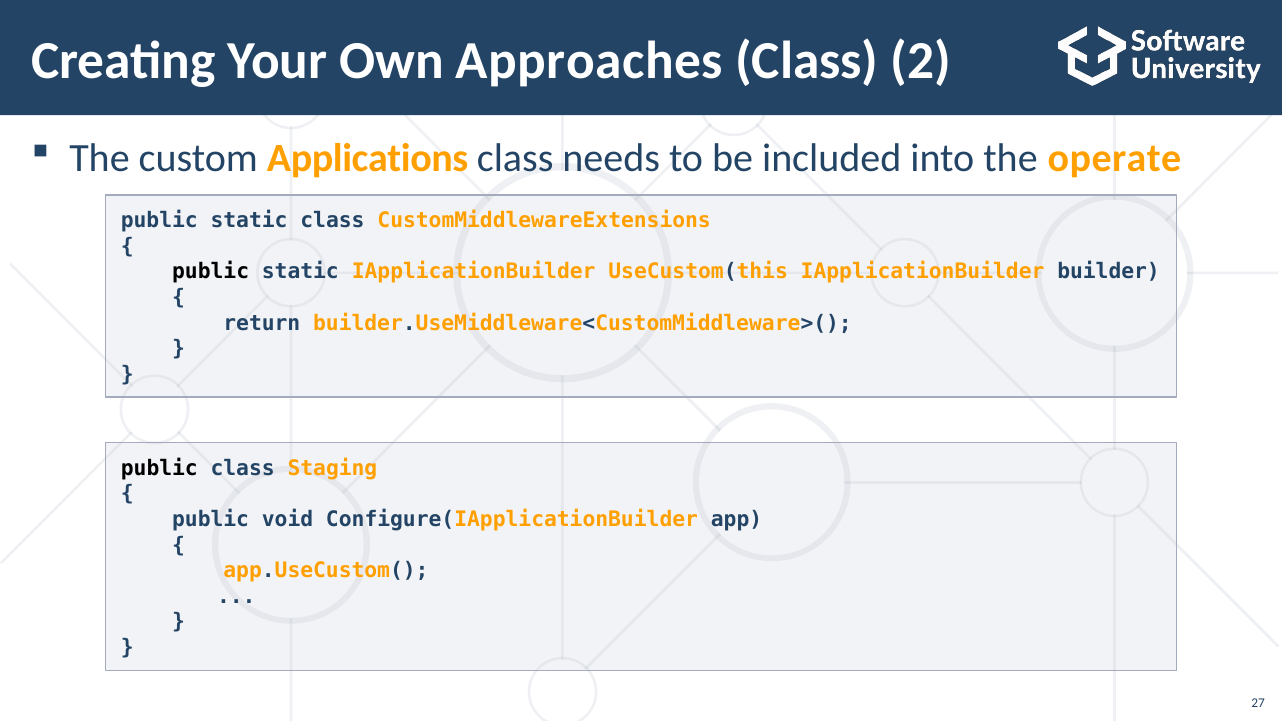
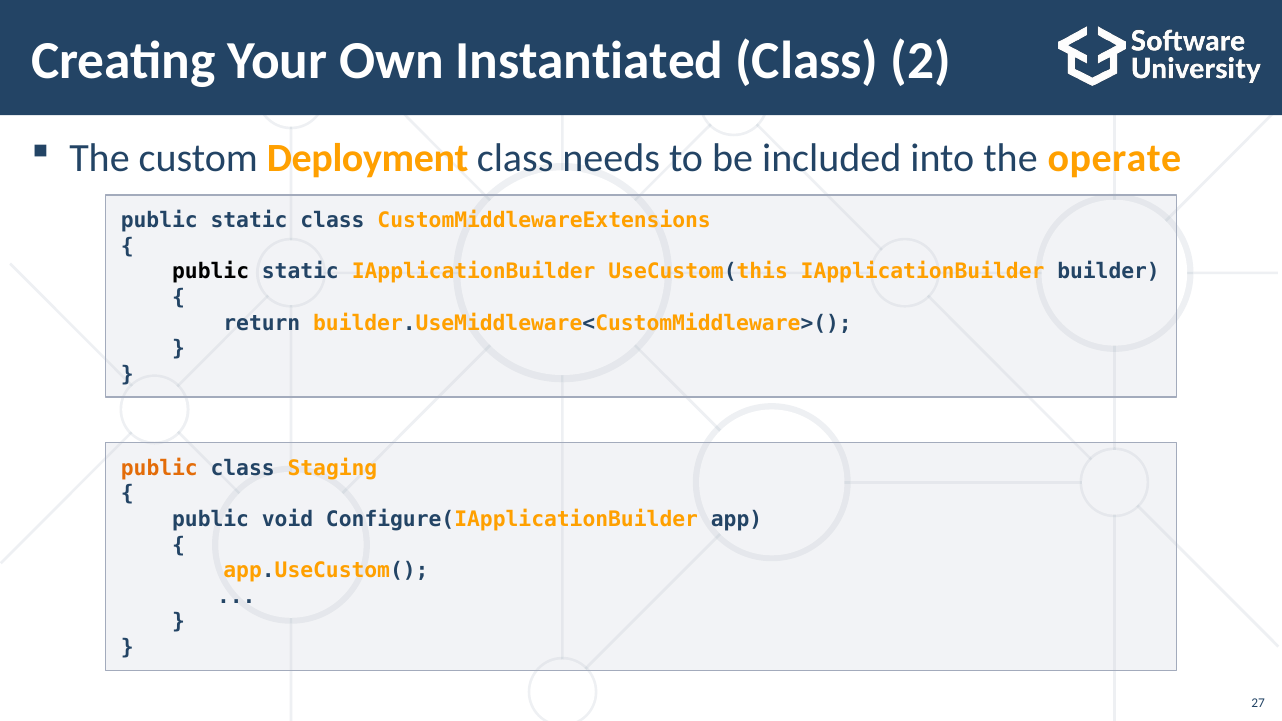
Approaches: Approaches -> Instantiated (590, 61)
Applications: Applications -> Deployment (368, 159)
public colour: black -> orange (159, 468)
